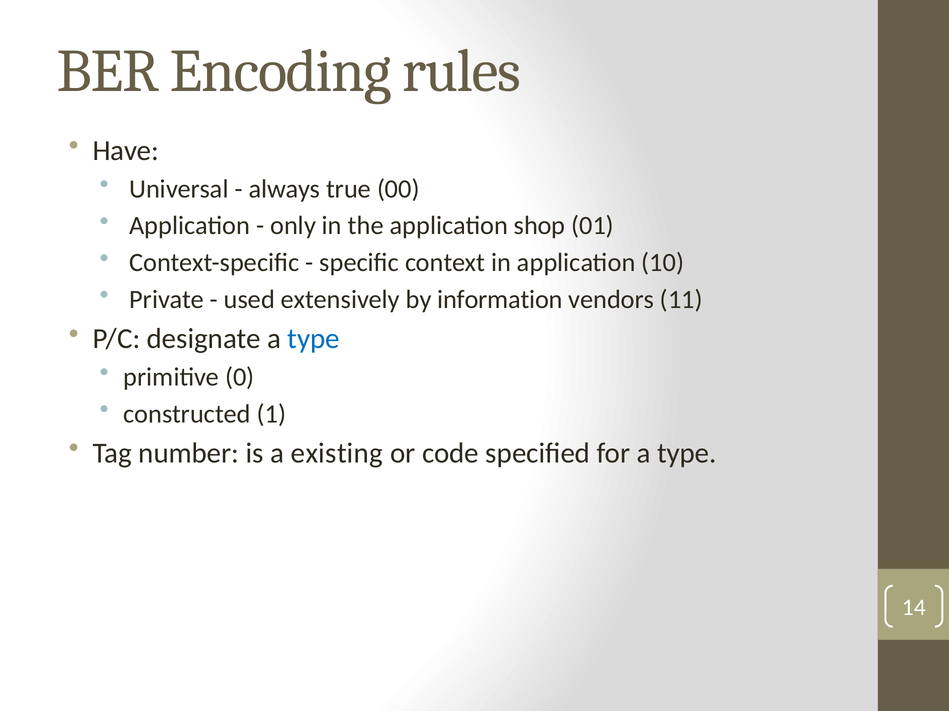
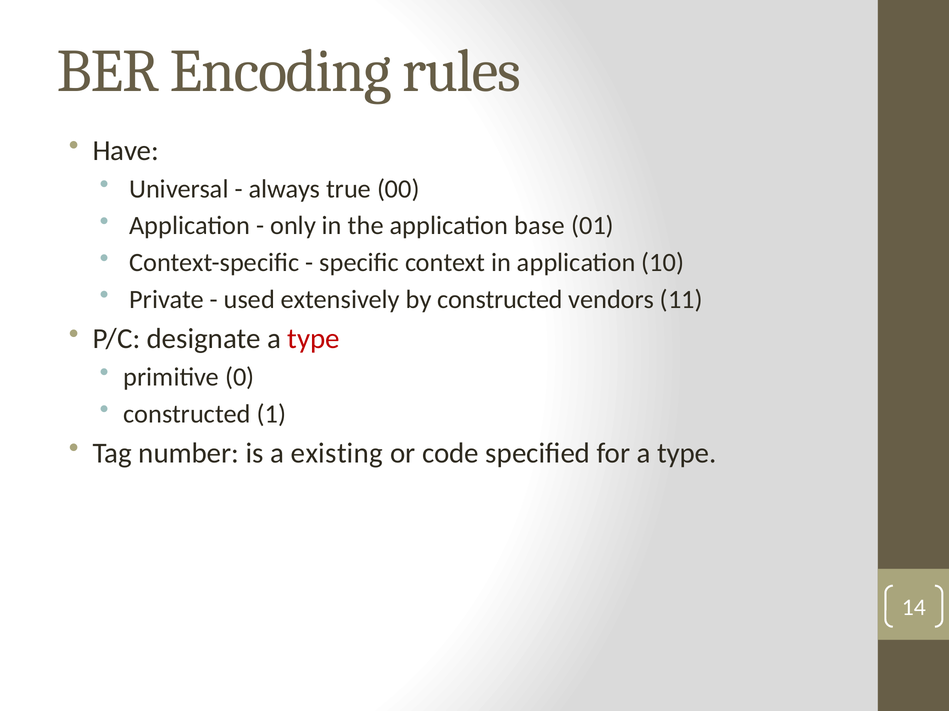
shop: shop -> base (539, 226)
by information: information -> constructed (500, 300)
type colour: blue -> red (314, 339)
